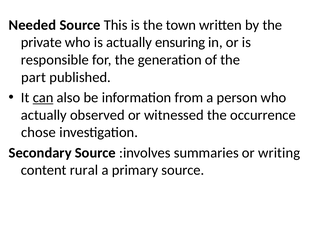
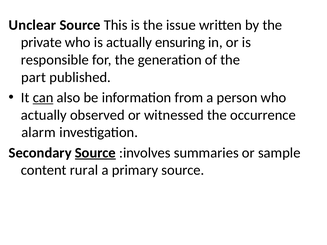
Needed: Needed -> Unclear (32, 25)
town: town -> issue (181, 25)
chose: chose -> alarm (38, 133)
Source underline: none -> present (95, 153)
writing: writing -> sample (279, 153)
